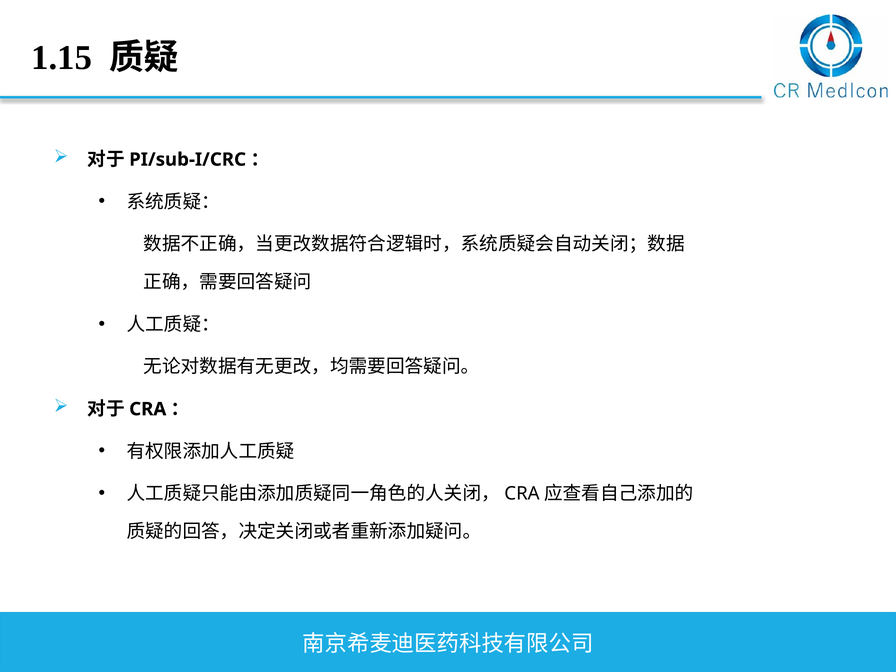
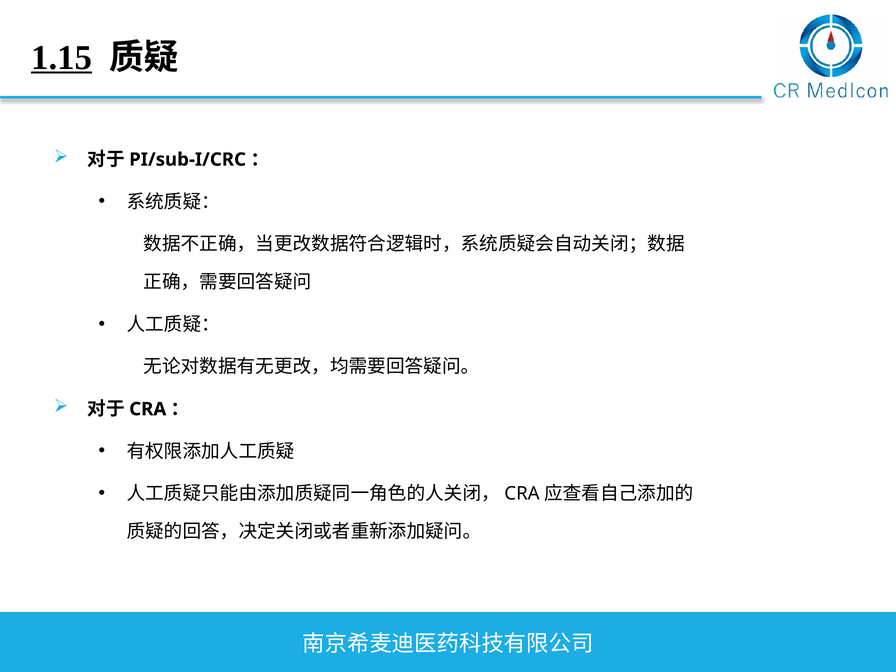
1.15 underline: none -> present (62, 58)
